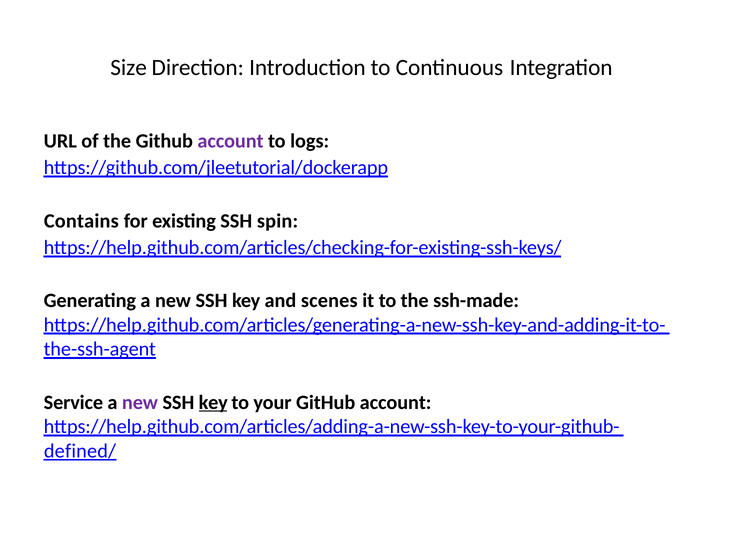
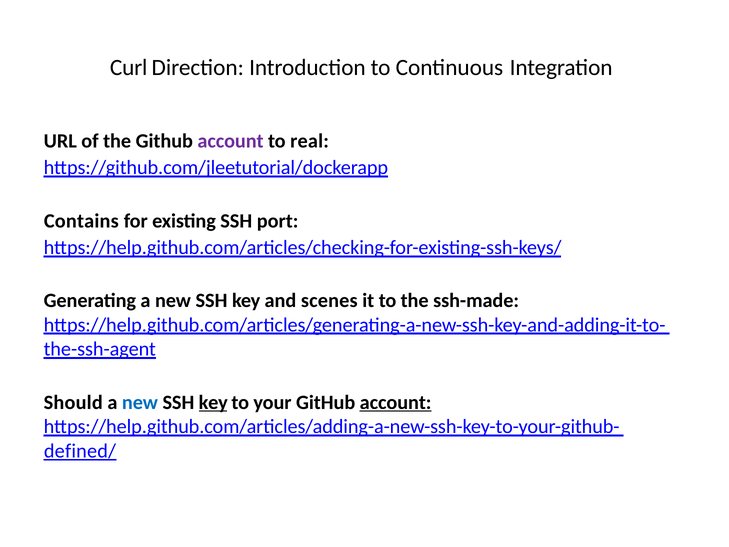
Size: Size -> Curl (129, 68)
logs: logs -> real (310, 141)
spin: spin -> port (278, 221)
Service: Service -> Should (73, 402)
new colour: purple -> blue (140, 402)
account underline: none -> present (396, 402)
